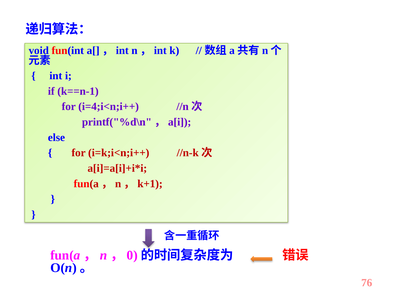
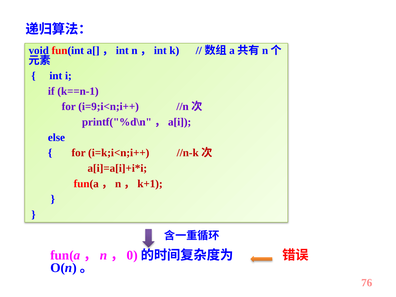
i=4;i<n;i++: i=4;i<n;i++ -> i=9;i<n;i++ (109, 107)
